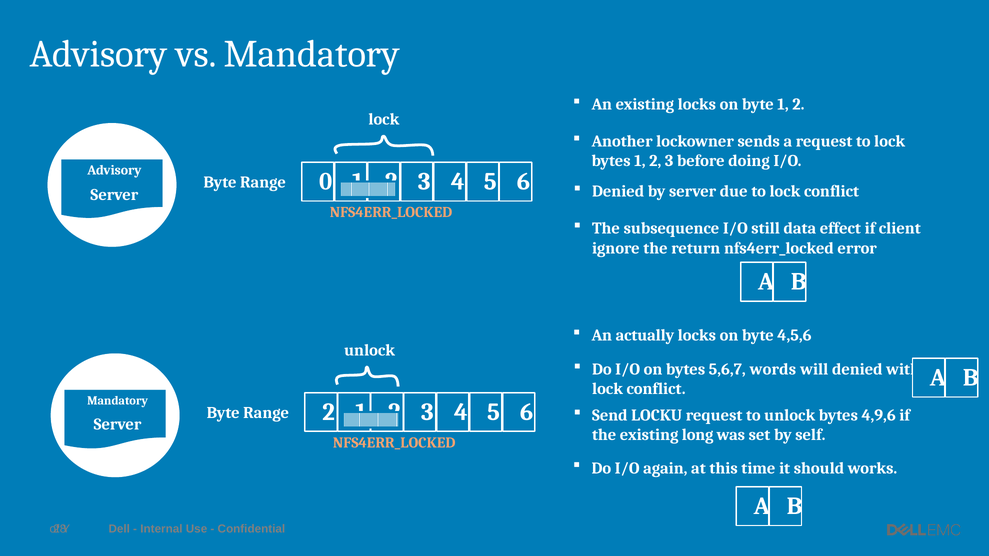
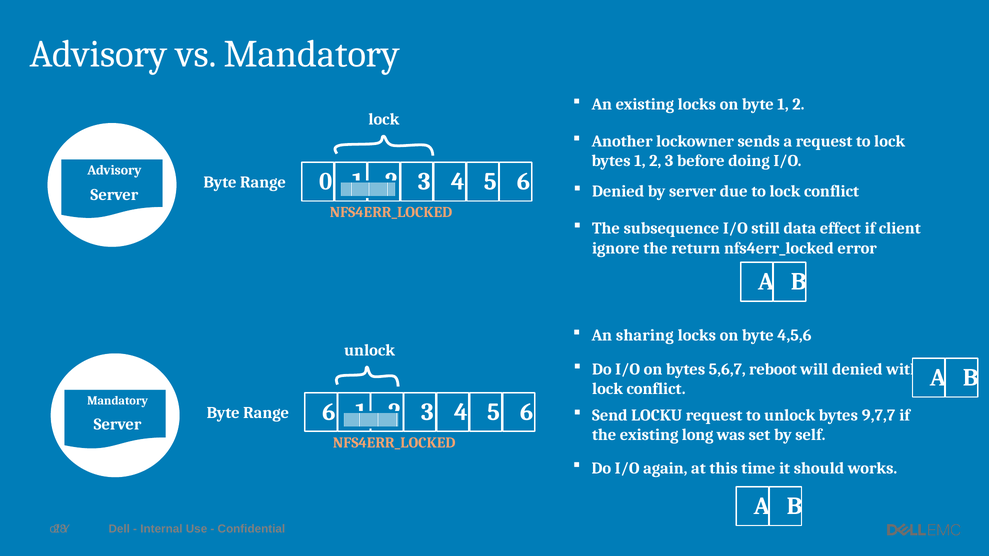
actually: actually -> sharing (645, 336)
words: words -> reboot (773, 369)
4,9,6: 4,9,6 -> 9,7,7 (879, 415)
Server 2: 2 -> 6 (329, 412)
